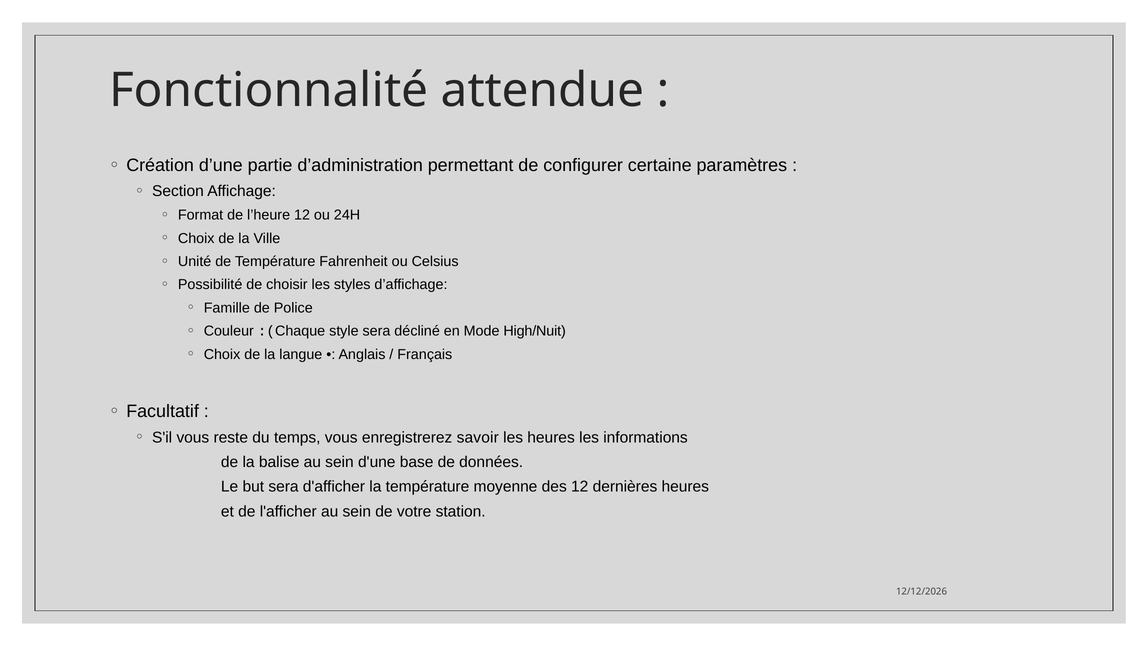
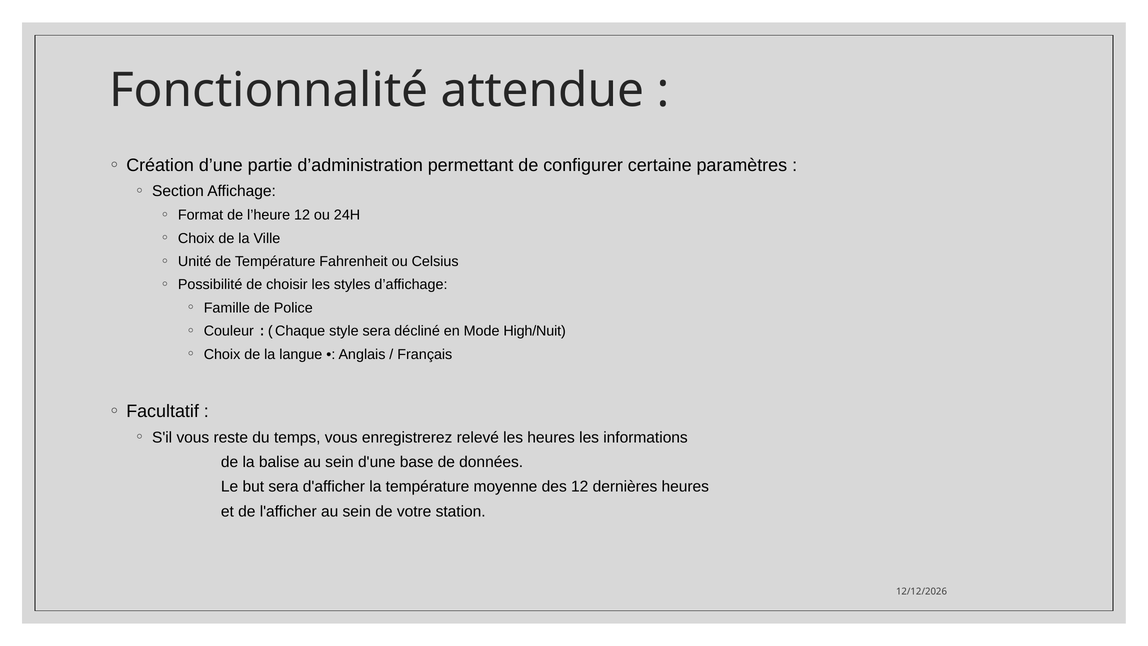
savoir: savoir -> relevé (478, 437)
